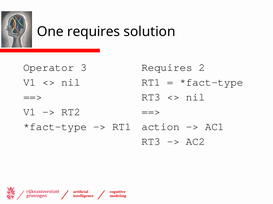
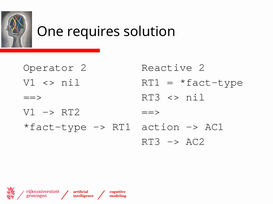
Operator 3: 3 -> 2 (84, 68)
Requires: Requires -> Reactive (167, 68)
